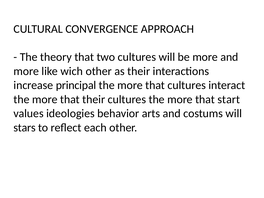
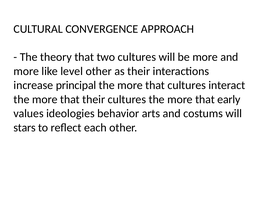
wich: wich -> level (72, 71)
start: start -> early (229, 99)
